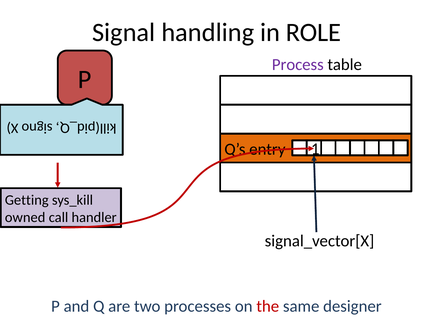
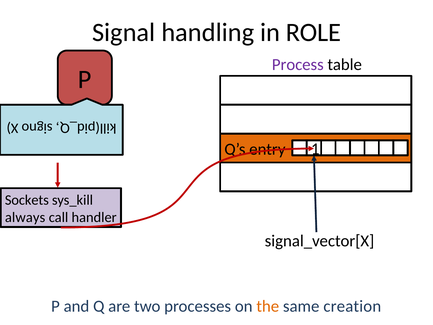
Getting: Getting -> Sockets (27, 200)
owned: owned -> always (25, 217)
the colour: red -> orange (268, 306)
designer: designer -> creation (352, 306)
